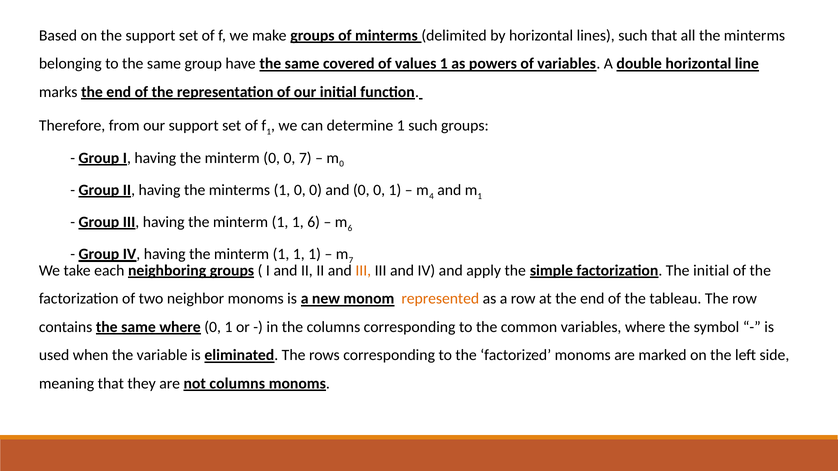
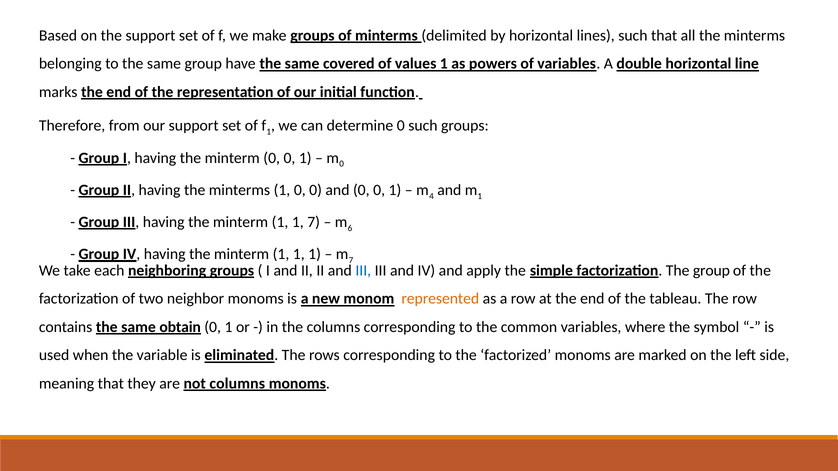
determine 1: 1 -> 0 (401, 126)
minterm 0 0 7: 7 -> 1 (305, 158)
1 6: 6 -> 7 (314, 222)
III colour: orange -> blue (363, 271)
The initial: initial -> group (711, 271)
same where: where -> obtain (180, 327)
